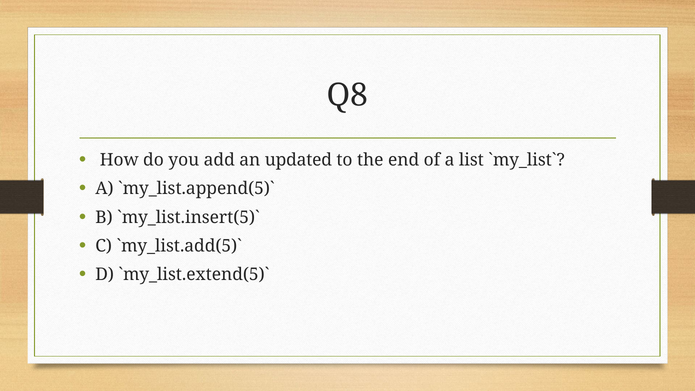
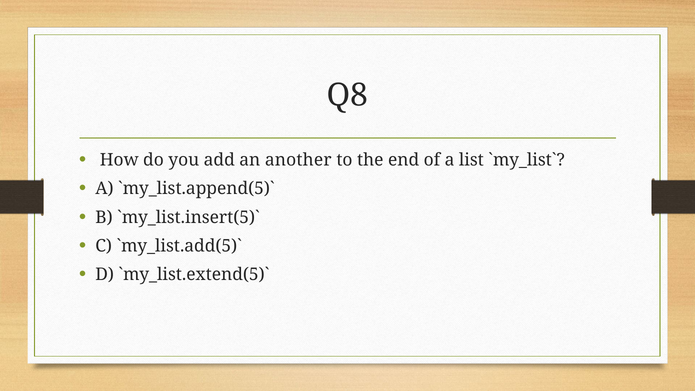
updated: updated -> another (298, 160)
